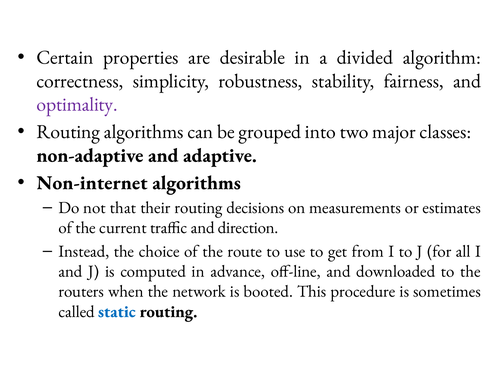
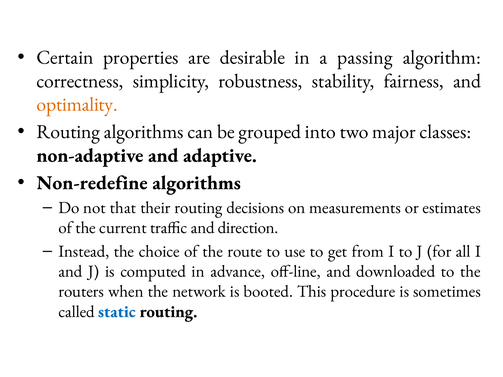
divided: divided -> passing (365, 58)
optimality colour: purple -> orange (77, 105)
Non-internet: Non-internet -> Non-redefine (92, 183)
